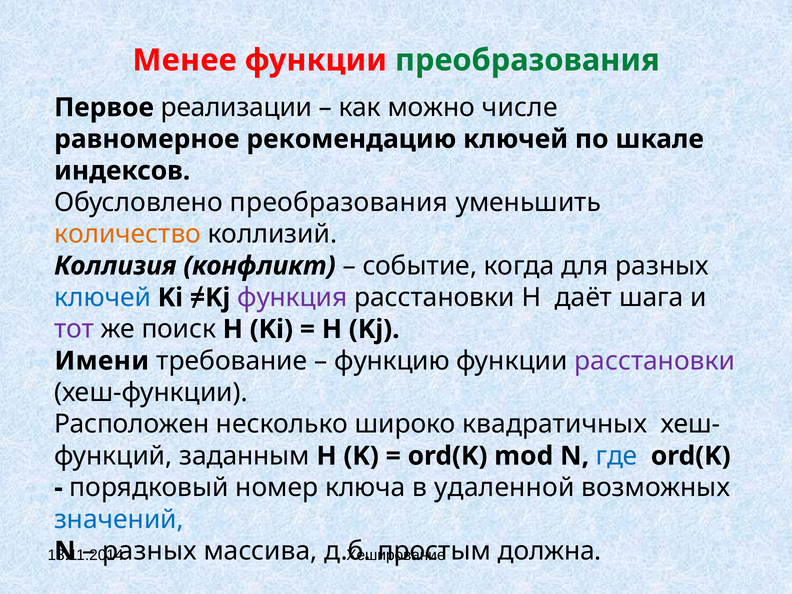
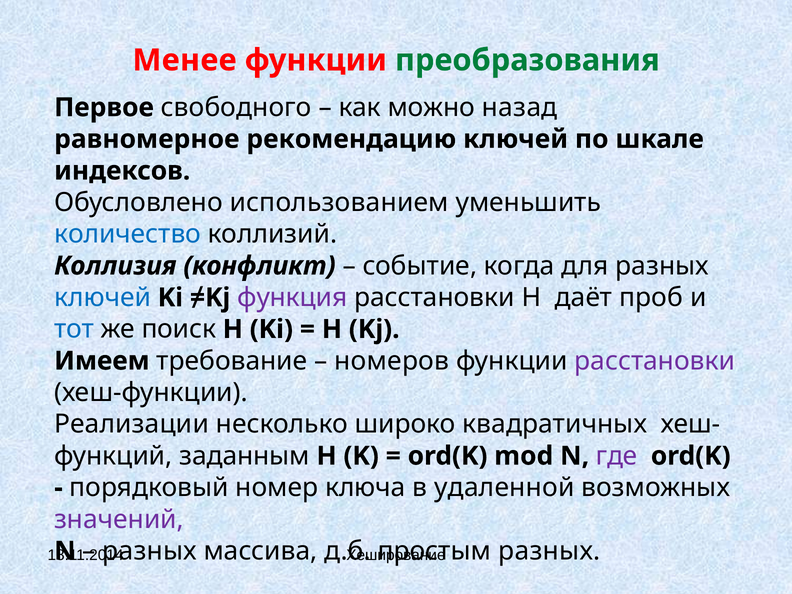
реализации: реализации -> свободного (236, 107)
числе: числе -> назад (520, 107)
Обусловлено преобразования: преобразования -> использованием (339, 203)
количество colour: orange -> blue (128, 234)
шага: шага -> проб (651, 298)
тот colour: purple -> blue (74, 329)
Имени: Имени -> Имеем (102, 361)
функцию: функцию -> номеров (392, 361)
Расположен: Расположен -> Реализации (132, 424)
где colour: blue -> purple (617, 456)
значений colour: blue -> purple (119, 519)
должна: должна -> разных (549, 551)
